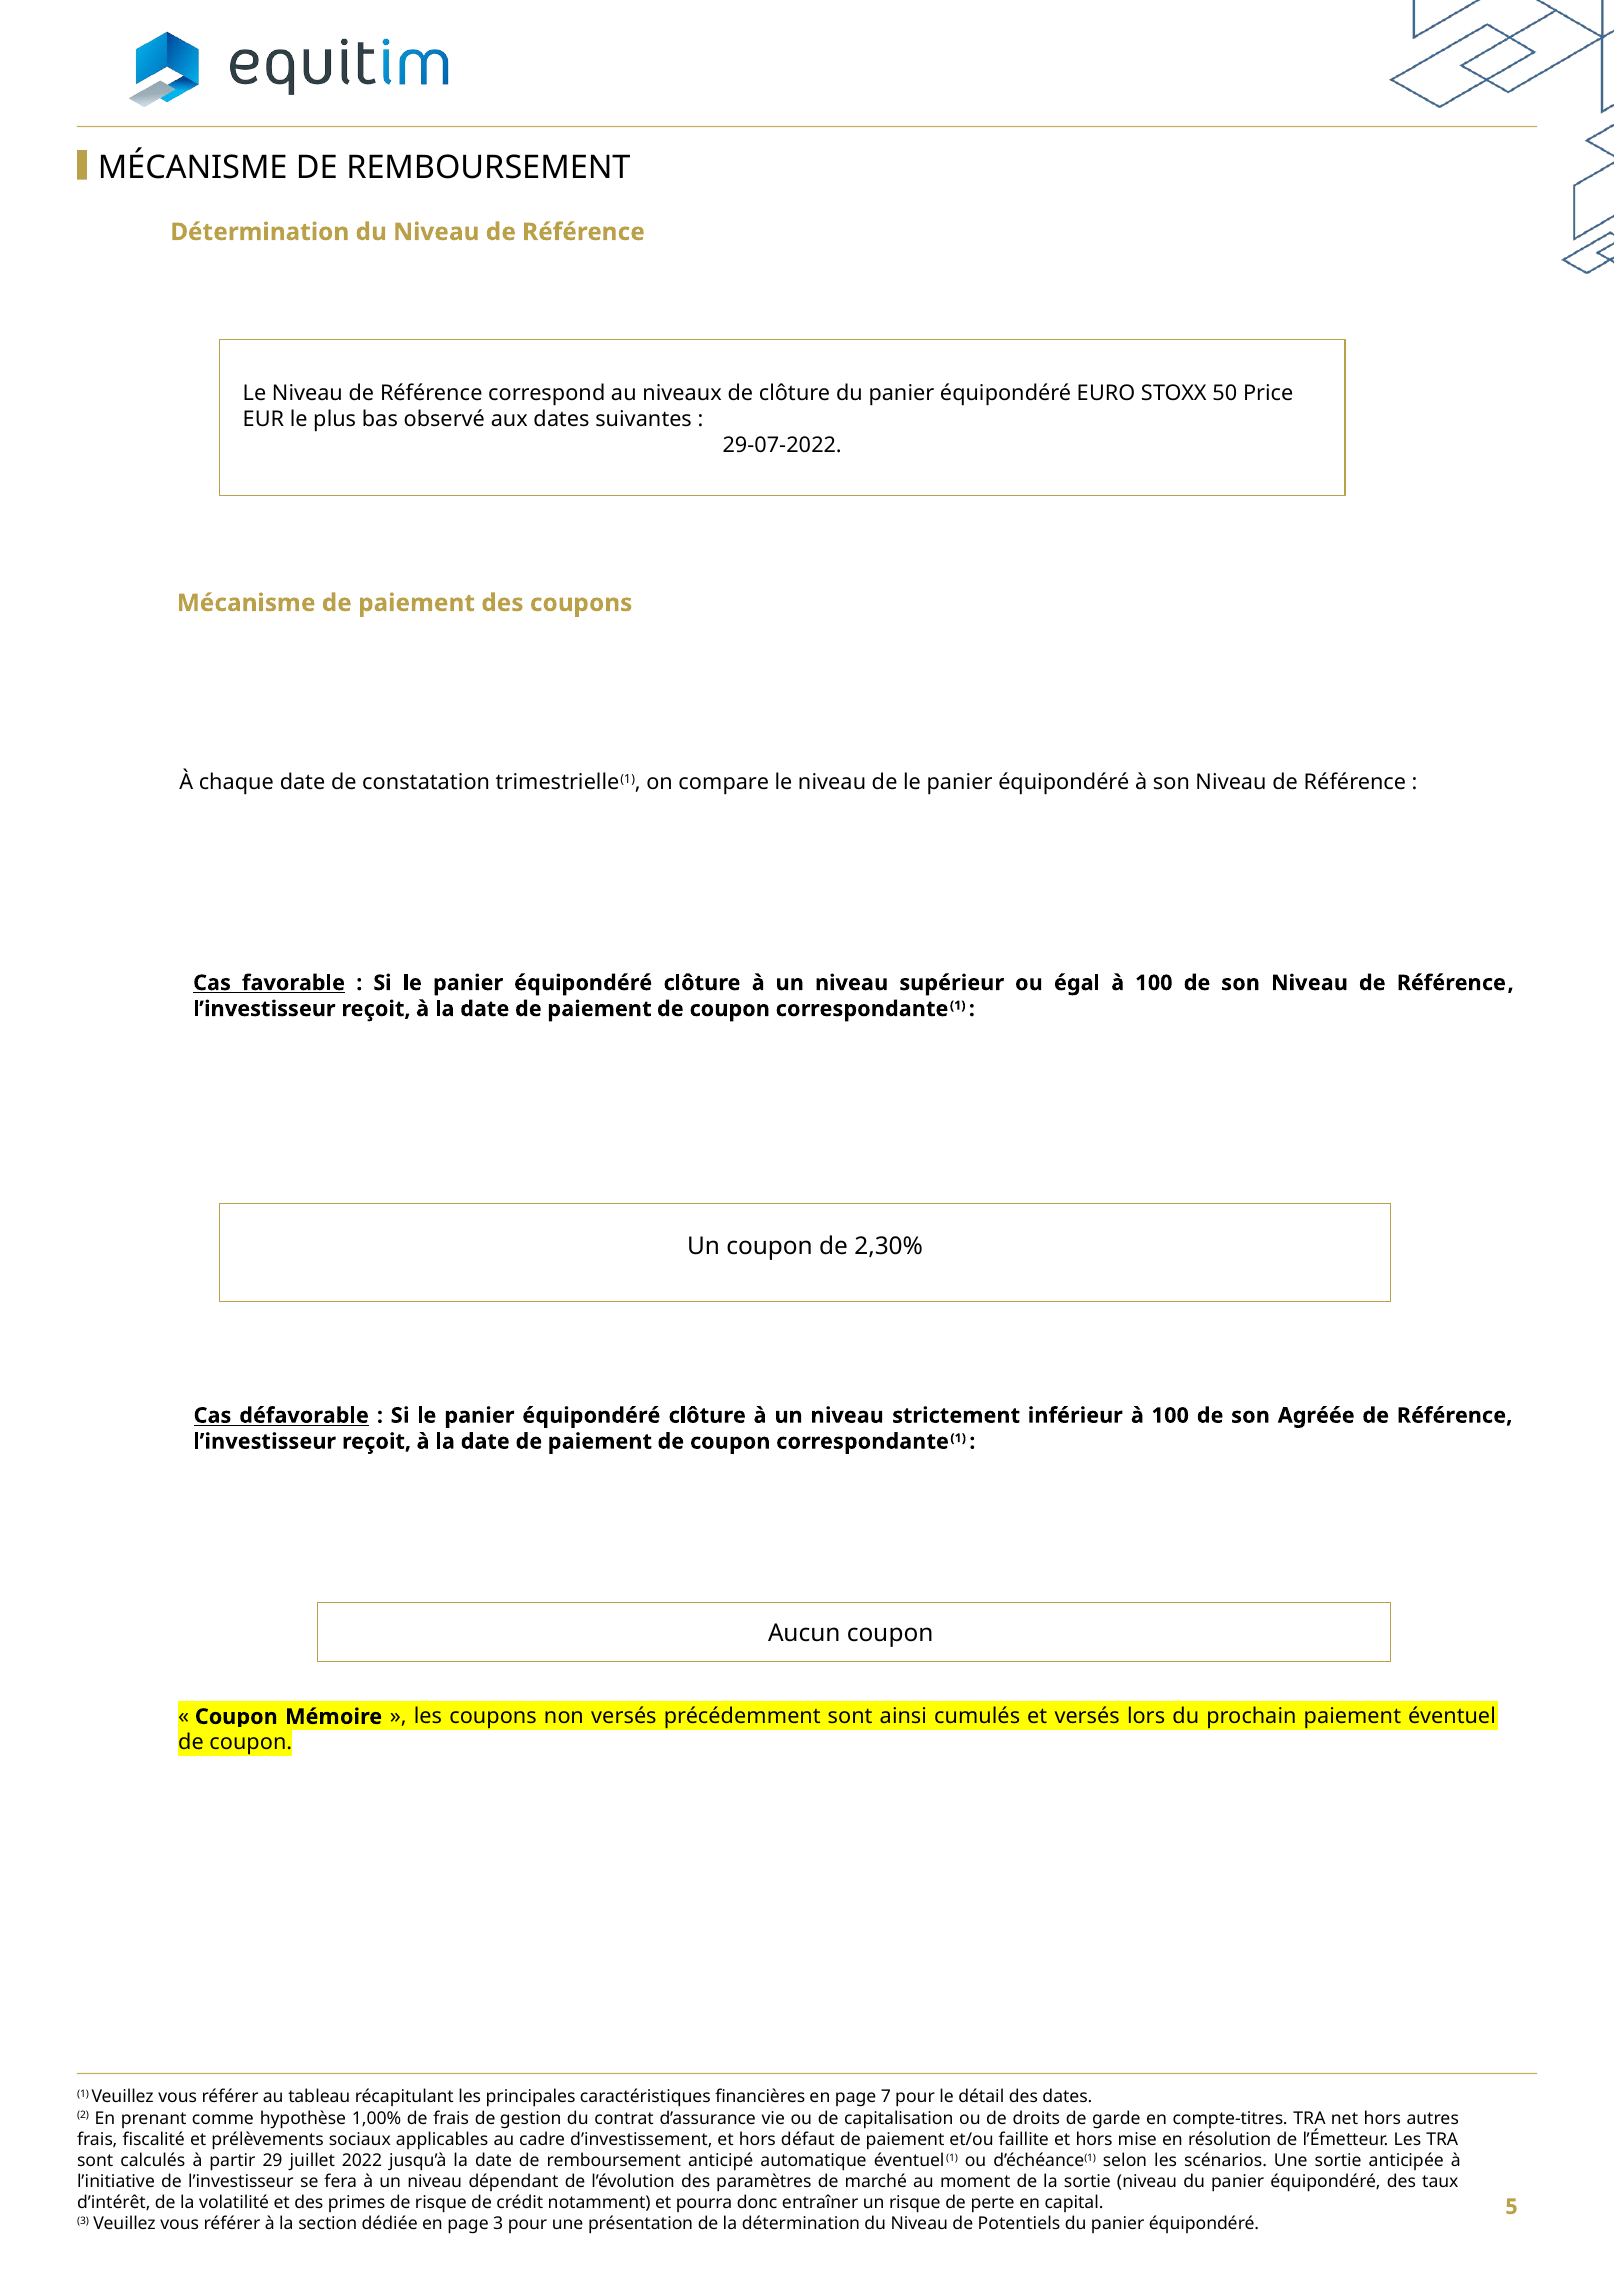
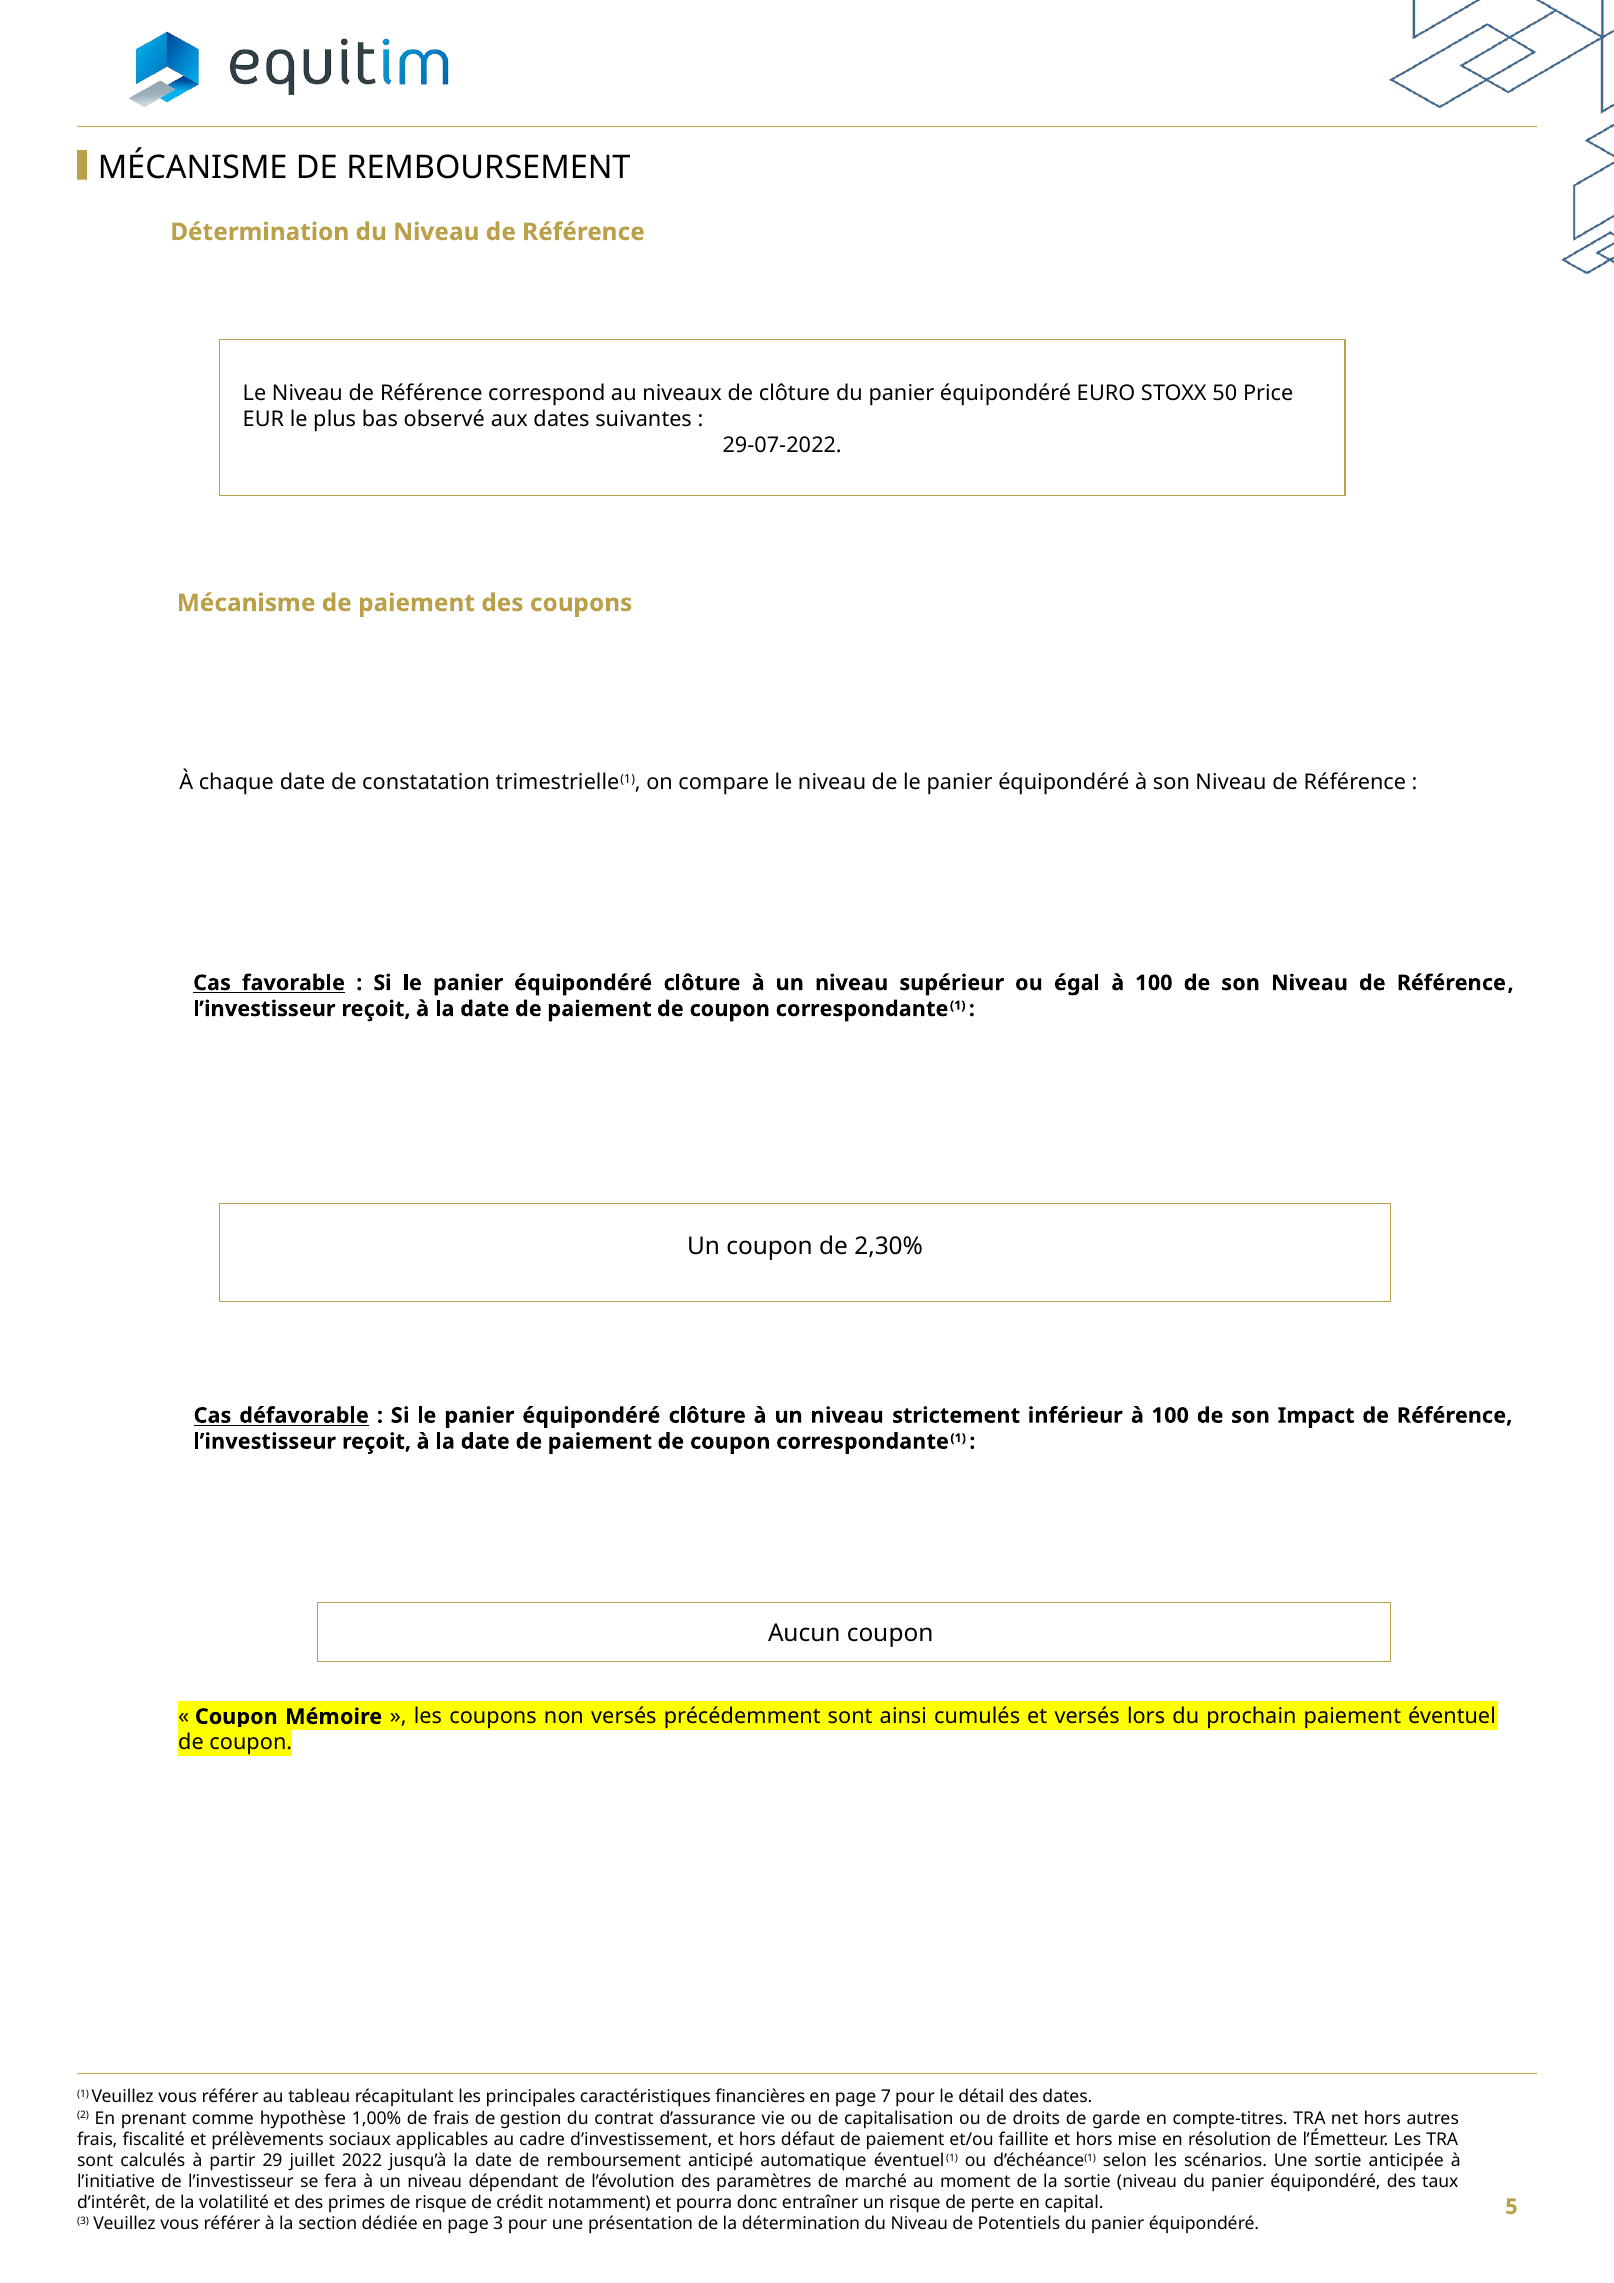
Agréée: Agréée -> Impact (1316, 1415)
